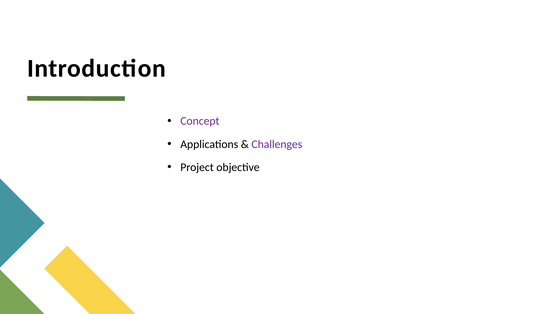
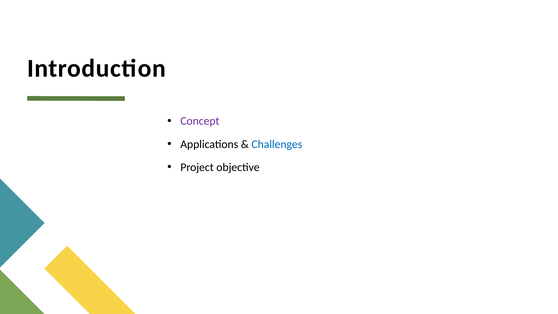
Challenges colour: purple -> blue (277, 144)
